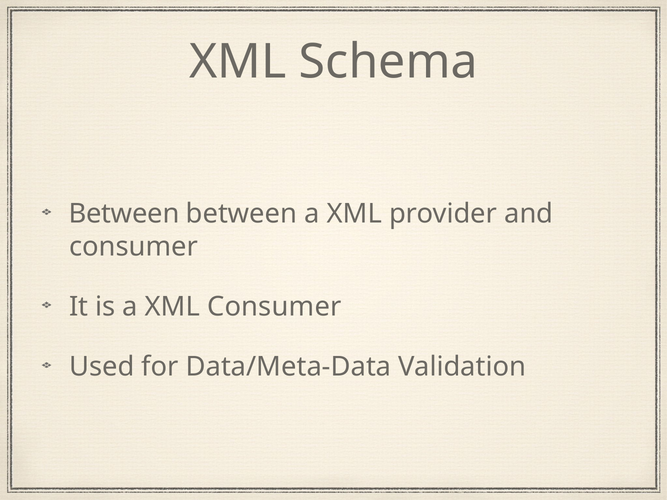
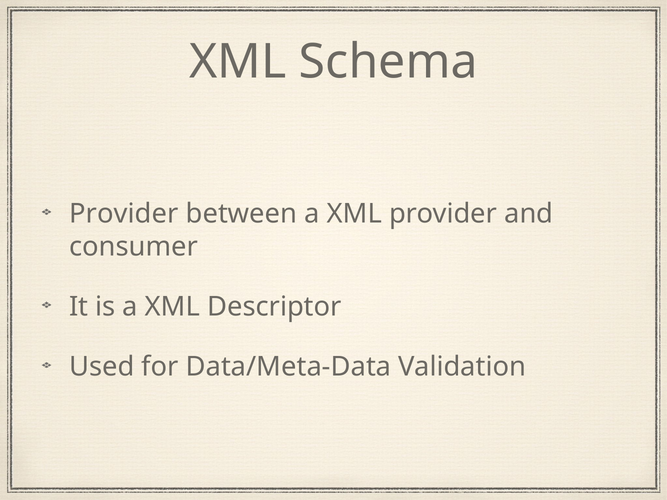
Between: Between -> Provider (124, 214)
XML Consumer: Consumer -> Descriptor (274, 307)
